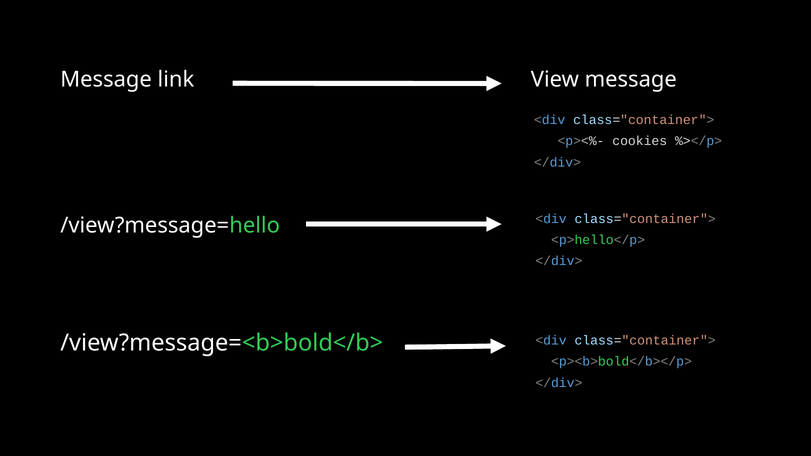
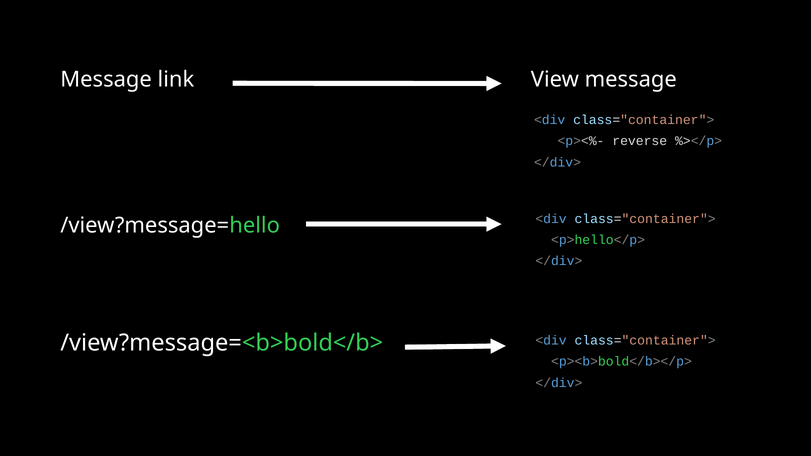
cookies: cookies -> reverse (640, 141)
